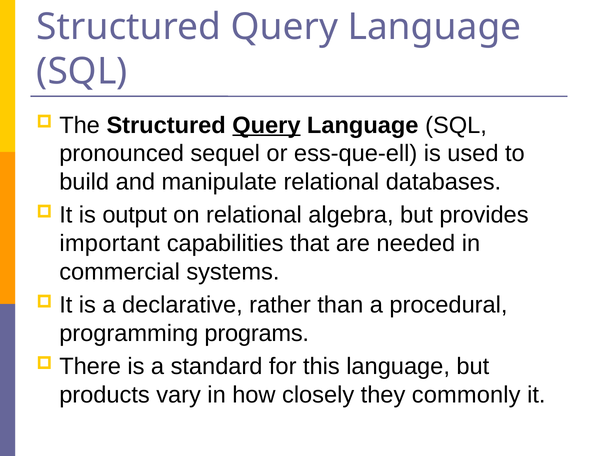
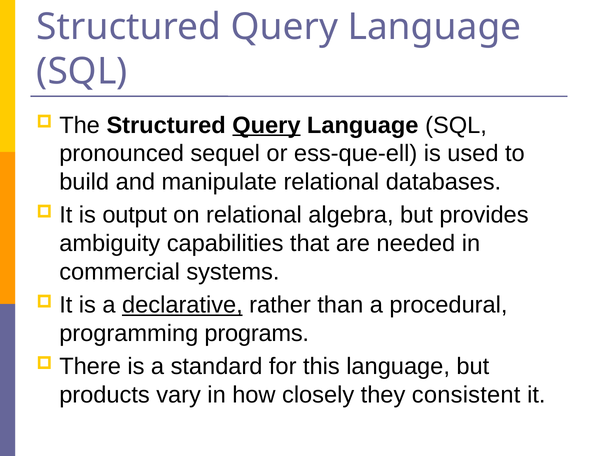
important: important -> ambiguity (110, 244)
declarative underline: none -> present (182, 305)
commonly: commonly -> consistent (466, 395)
